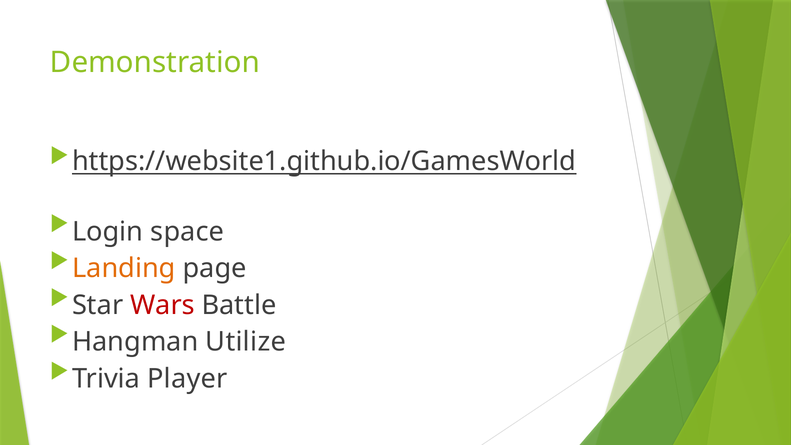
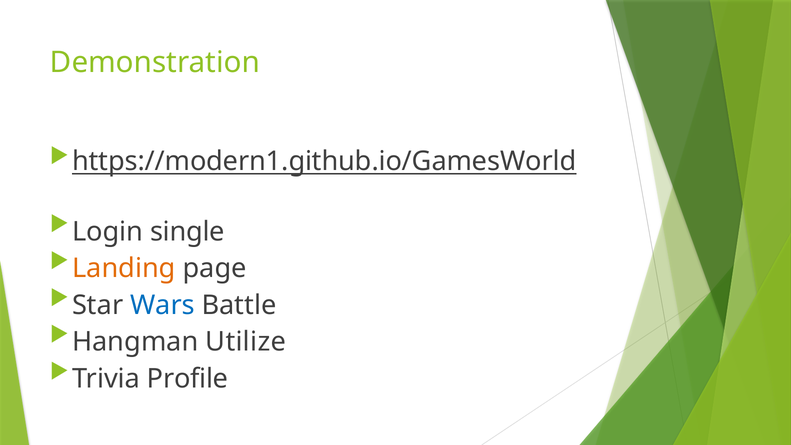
https://website1.github.io/GamesWorld: https://website1.github.io/GamesWorld -> https://modern1.github.io/GamesWorld (324, 161)
space: space -> single (187, 232)
Wars colour: red -> blue (162, 305)
Player: Player -> Profile (188, 379)
